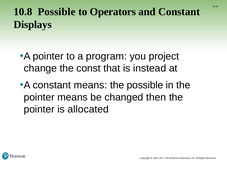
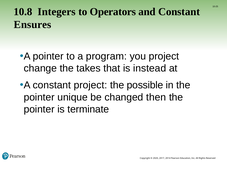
10.8 Possible: Possible -> Integers (57, 12)
Displays: Displays -> Ensures (33, 25)
const: const -> takes (89, 68)
constant means: means -> project (90, 85)
pointer means: means -> unique (73, 97)
allocated: allocated -> terminate (88, 109)
